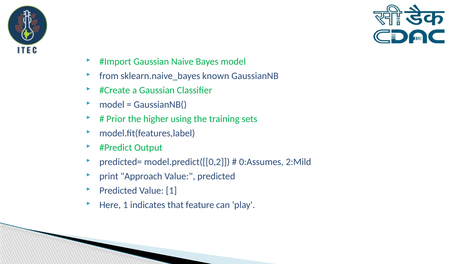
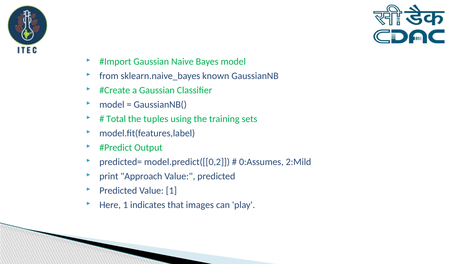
Prior: Prior -> Total (116, 119)
higher: higher -> tuples (156, 119)
feature: feature -> images (200, 204)
